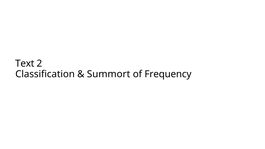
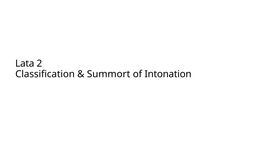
Text: Text -> Lata (25, 64)
Frequency: Frequency -> Intonation (168, 74)
